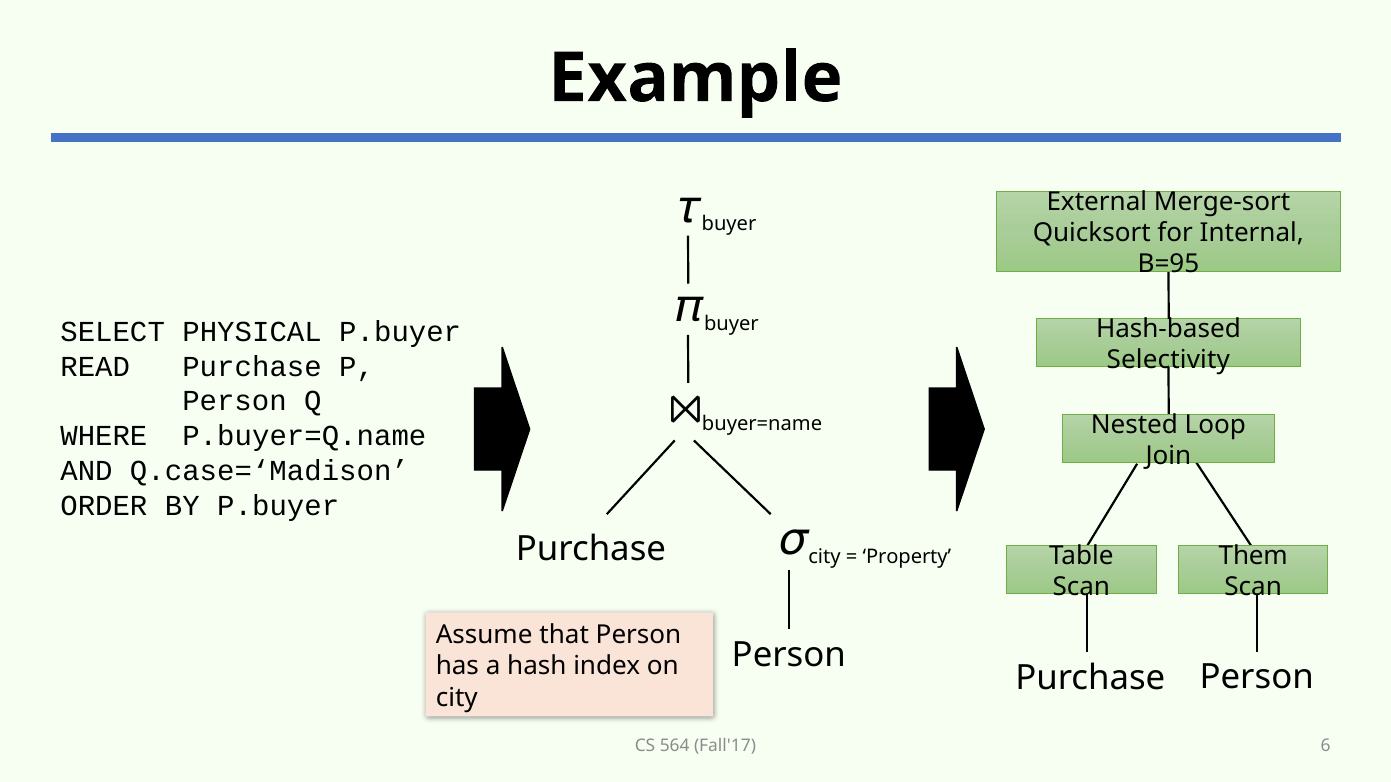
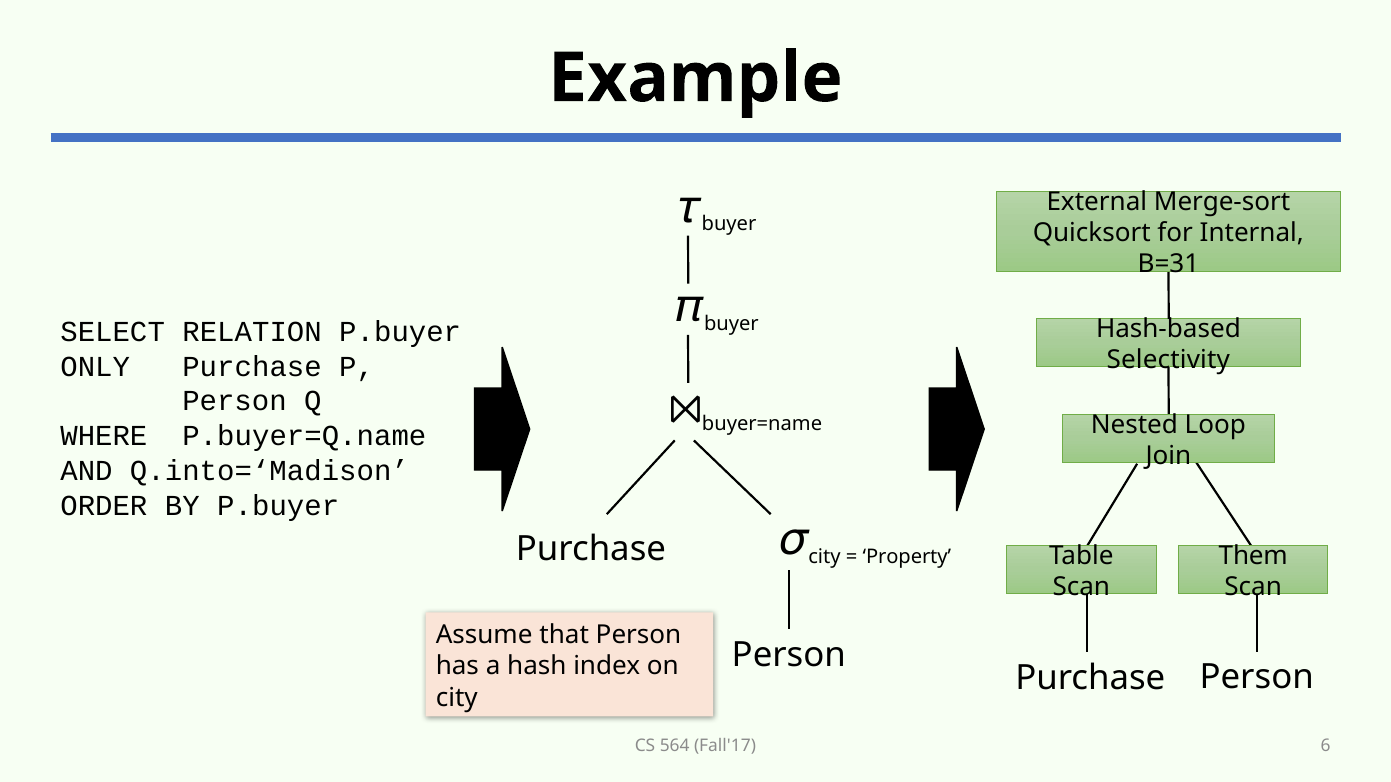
B=95: B=95 -> B=31 (1168, 264)
PHYSICAL: PHYSICAL -> RELATION (252, 332)
READ: READ -> ONLY (95, 367)
Q.case=‘Madison: Q.case=‘Madison -> Q.into=‘Madison (269, 471)
